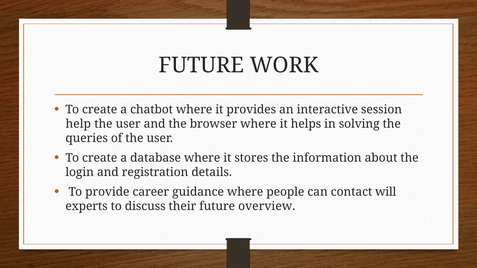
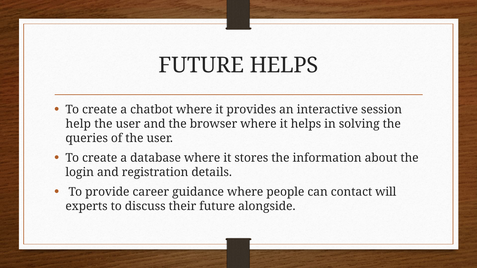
FUTURE WORK: WORK -> HELPS (284, 65)
overview: overview -> alongside (267, 206)
